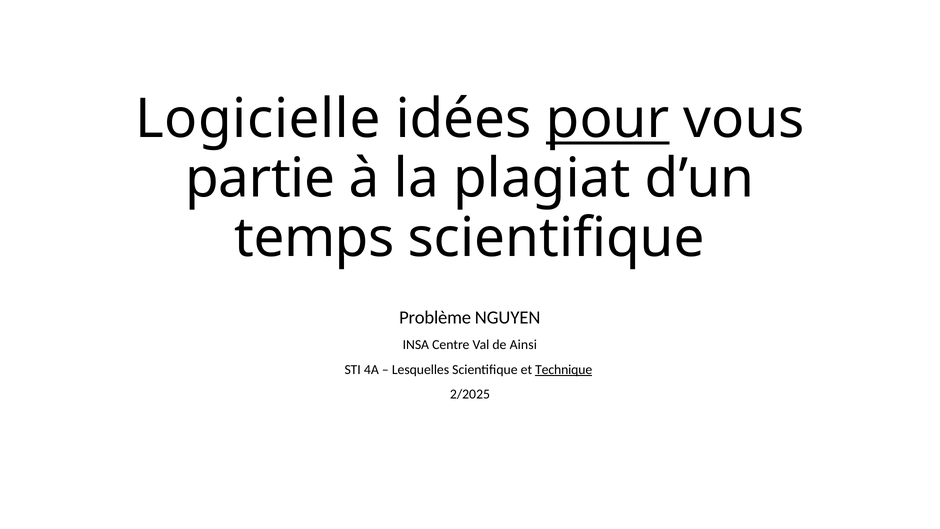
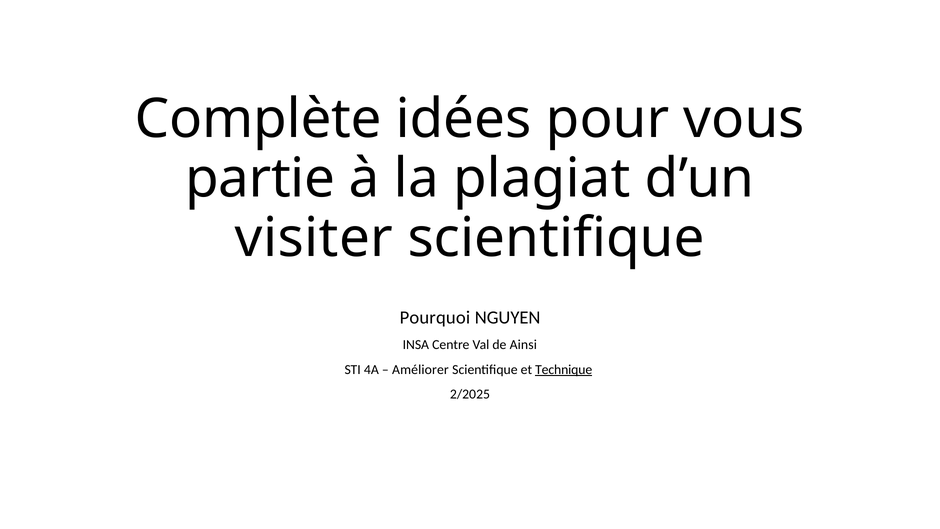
Logicielle: Logicielle -> Complète (258, 119)
pour underline: present -> none (608, 119)
temps: temps -> visiter (314, 238)
Problème: Problème -> Pourquoi (435, 317)
Lesquelles: Lesquelles -> Améliorer (420, 369)
